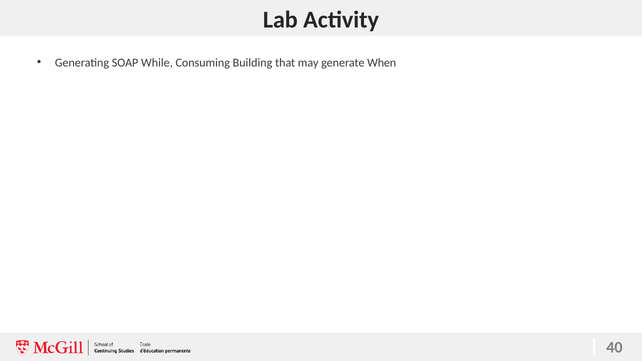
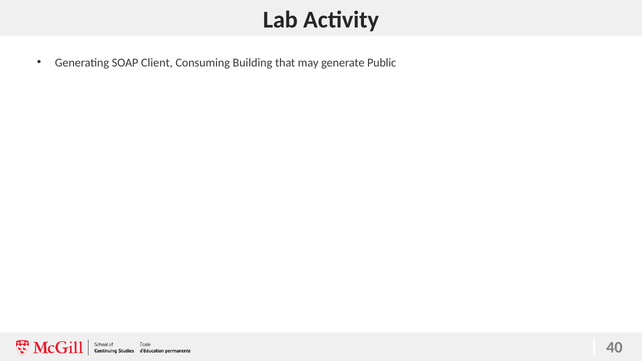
While: While -> Client (157, 63)
When: When -> Public (382, 63)
